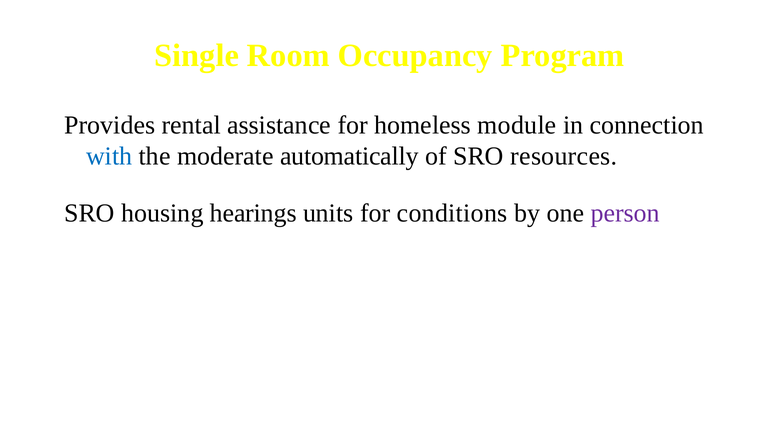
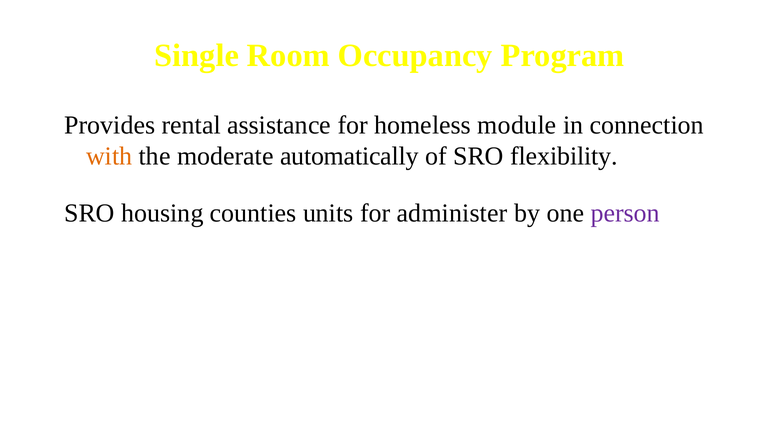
with colour: blue -> orange (109, 156)
resources: resources -> flexibility (564, 156)
hearings: hearings -> counties (253, 213)
conditions: conditions -> administer (452, 213)
